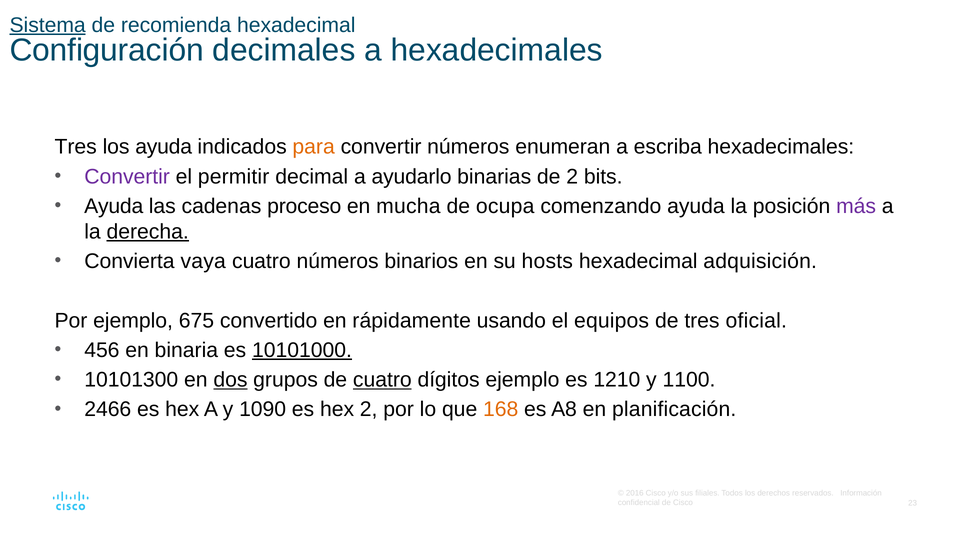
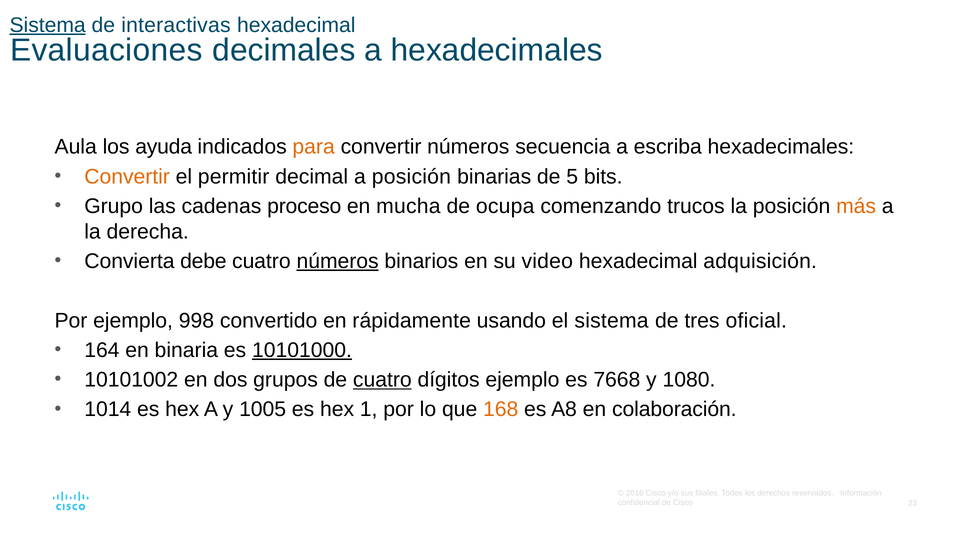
recomienda: recomienda -> interactivas (176, 25)
Configuración: Configuración -> Evaluaciones (106, 50)
Tres: Tres -> Aula (76, 147)
enumeran: enumeran -> secuencia (563, 147)
Convertir colour: purple -> orange (127, 177)
a ayudarlo: ayudarlo -> posición (411, 177)
de 2: 2 -> 5 (572, 177)
Ayuda: Ayuda -> Grupo (114, 206)
comenzando ayuda: ayuda -> trucos (696, 206)
más colour: purple -> orange (856, 206)
derecha underline: present -> none (148, 232)
vaya: vaya -> debe (203, 261)
números underline: none -> present (338, 261)
hosts: hosts -> video (547, 261)
675: 675 -> 998 (196, 321)
el equipos: equipos -> sistema (612, 321)
456: 456 -> 164 (102, 350)
10101300: 10101300 -> 10101002 (131, 380)
dos underline: present -> none (230, 380)
1210: 1210 -> 7668 (617, 380)
1100: 1100 -> 1080 (689, 380)
2466: 2466 -> 1014 (108, 410)
1090: 1090 -> 1005 (263, 410)
hex 2: 2 -> 1 (369, 410)
planificación: planificación -> colaboración (674, 410)
